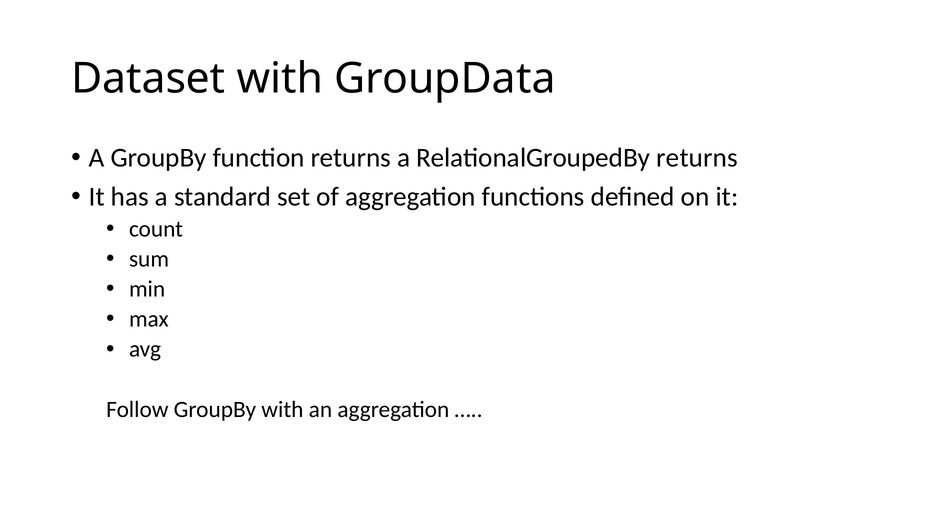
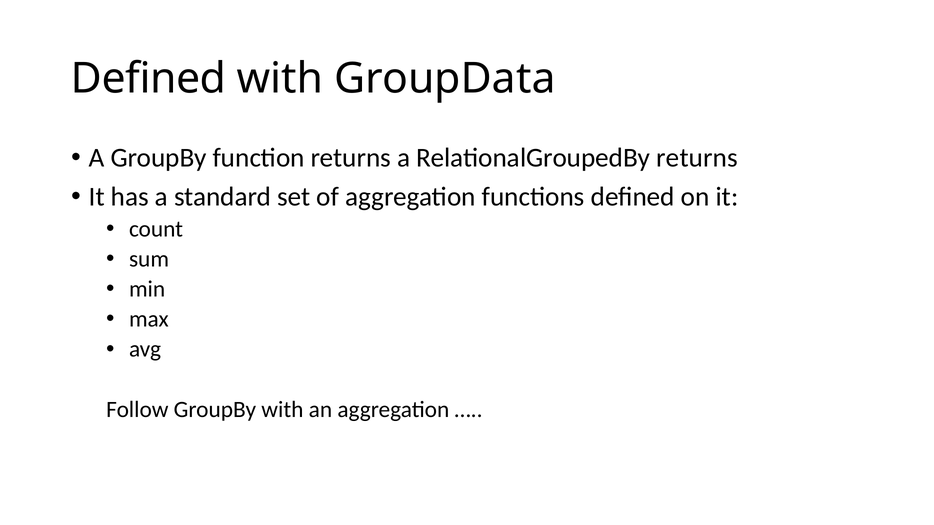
Dataset: Dataset -> Defined (148, 78)
